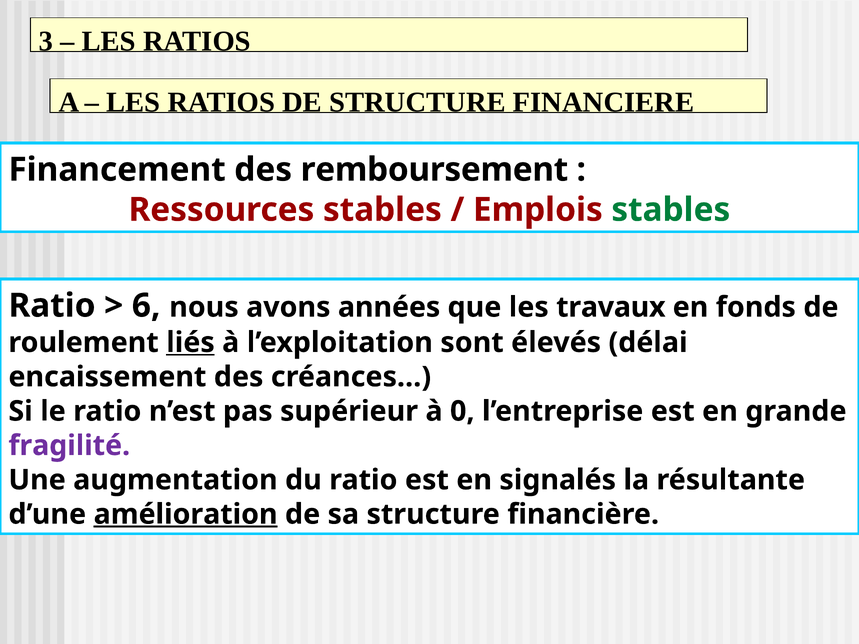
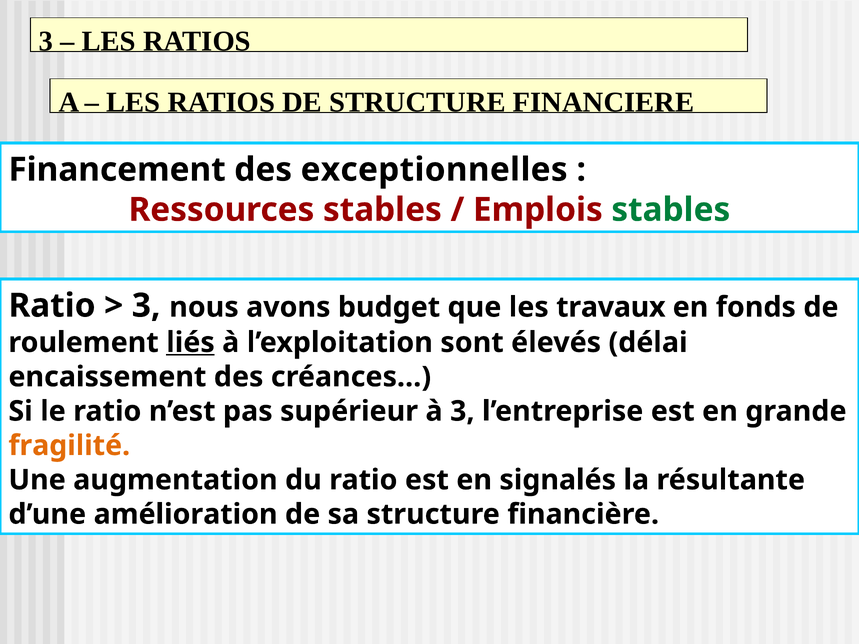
remboursement: remboursement -> exceptionnelles (434, 170)
6: 6 -> 3 (146, 306)
années: années -> budget (389, 307)
à 0: 0 -> 3 (462, 411)
fragilité colour: purple -> orange (69, 446)
amélioration underline: present -> none (186, 514)
